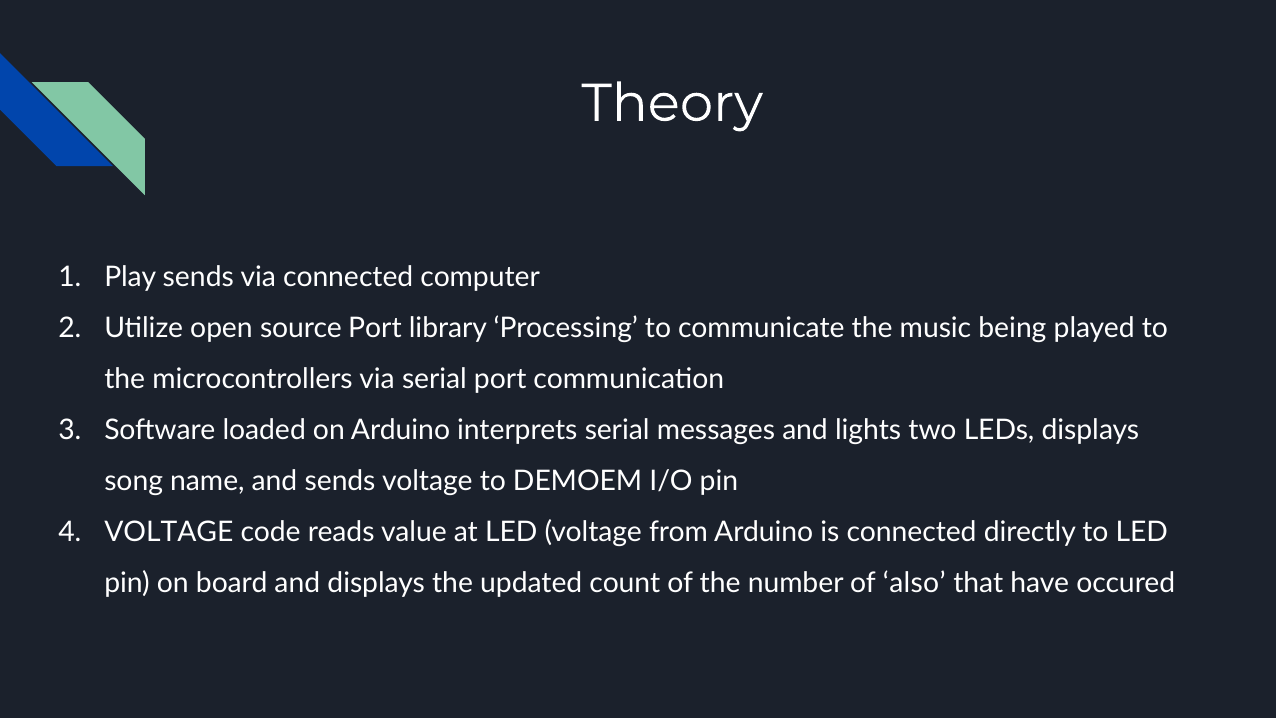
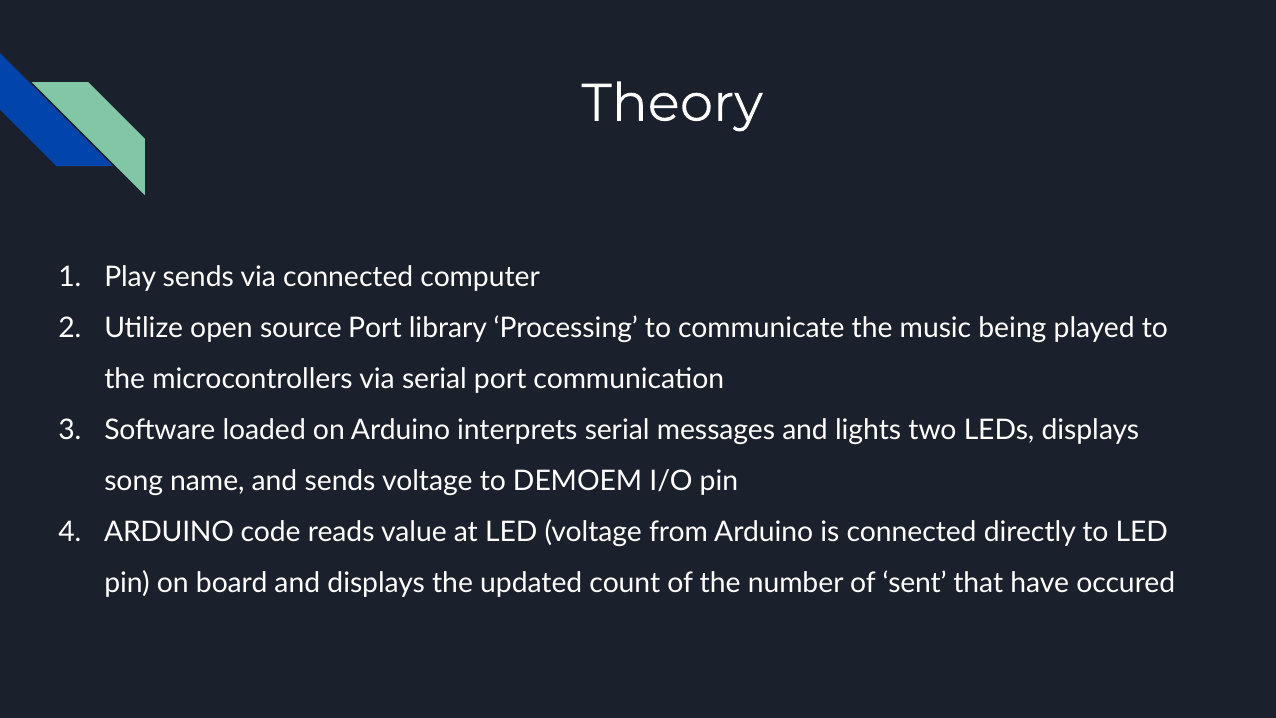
VOLTAGE: VOLTAGE -> ARDUINO (169, 532)
also: also -> sent (915, 583)
